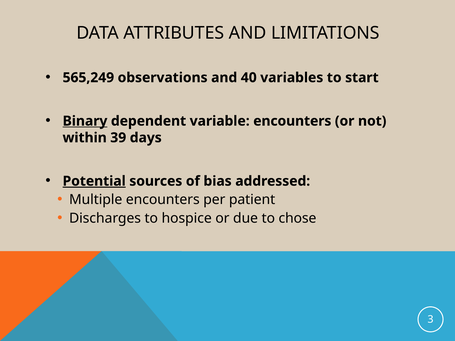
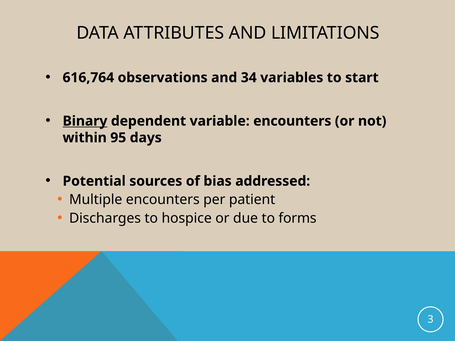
565,249: 565,249 -> 616,764 (88, 78)
40: 40 -> 34 (249, 78)
39: 39 -> 95 (118, 138)
Potential underline: present -> none (94, 181)
chose: chose -> forms (298, 218)
